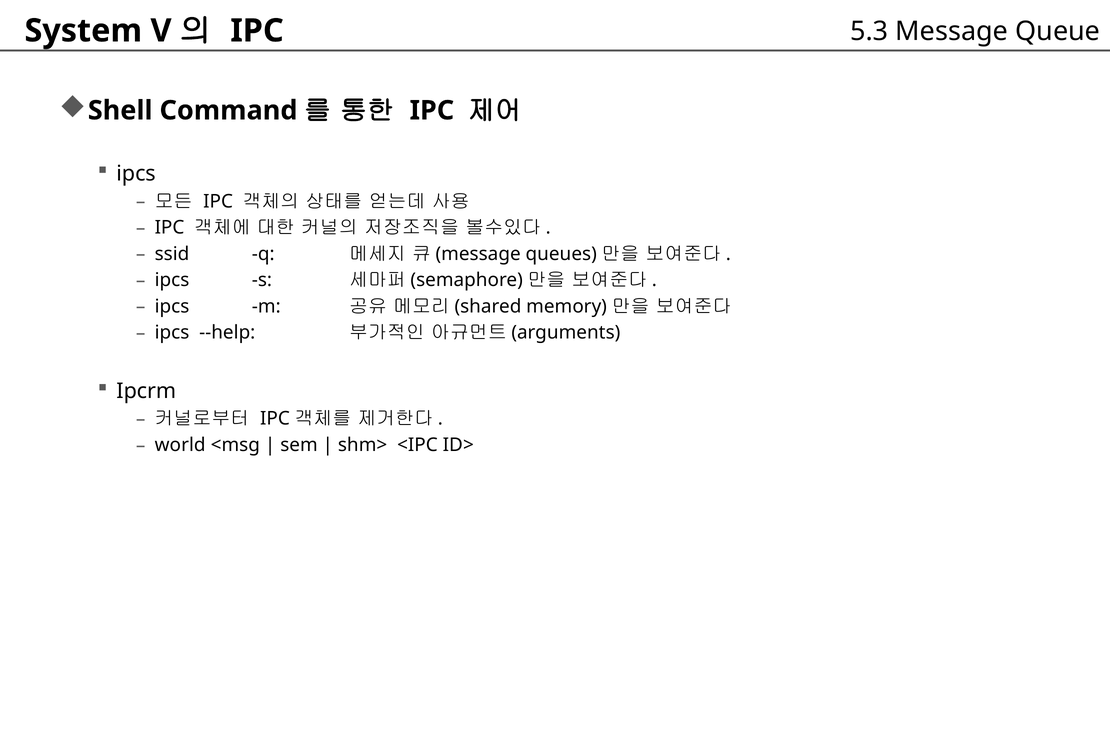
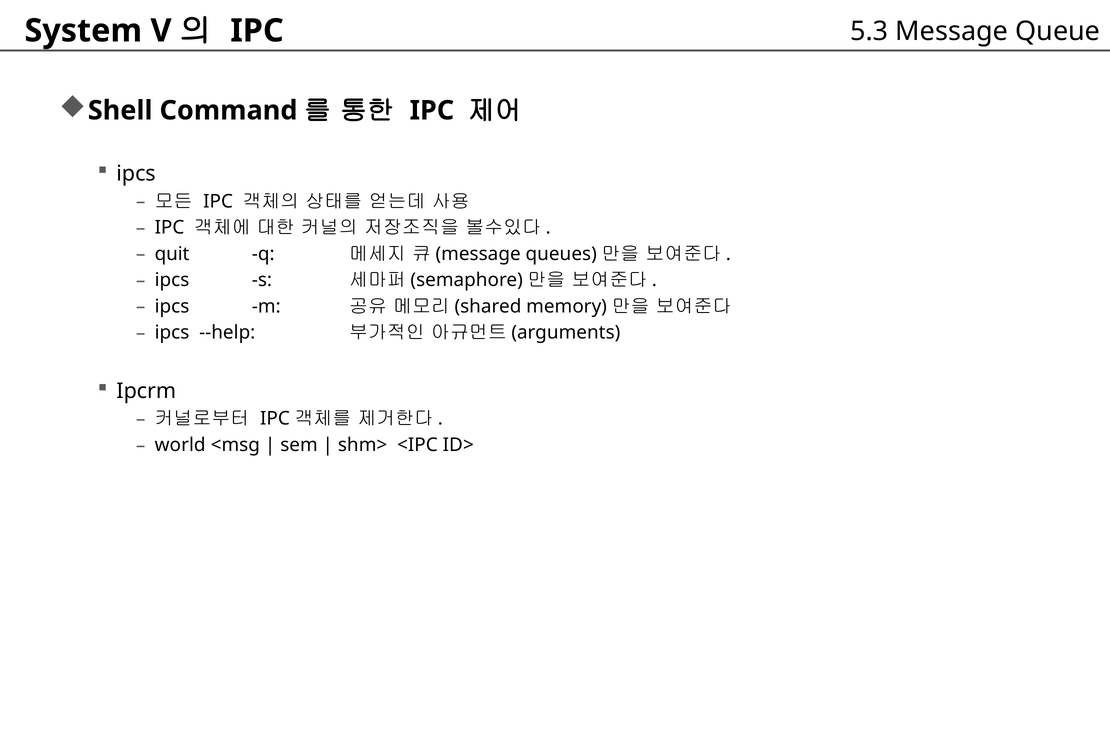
ssid: ssid -> quit (172, 254)
